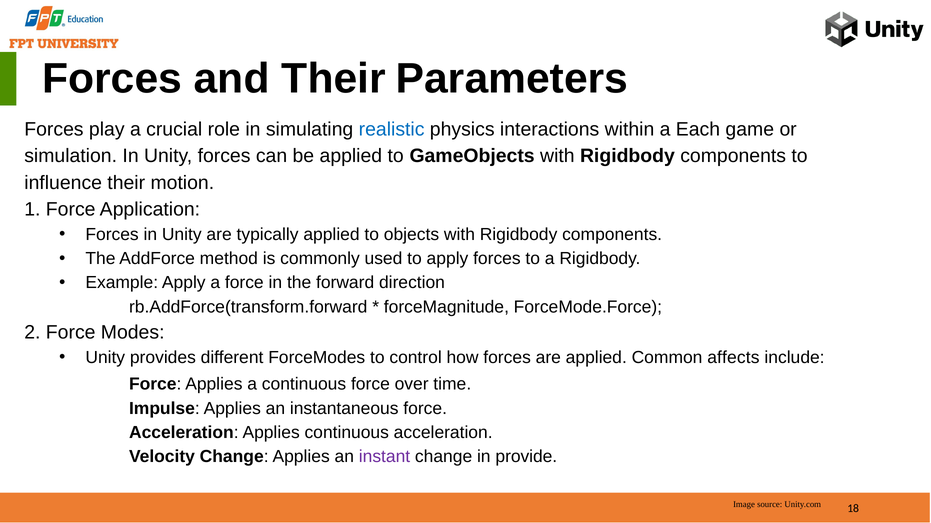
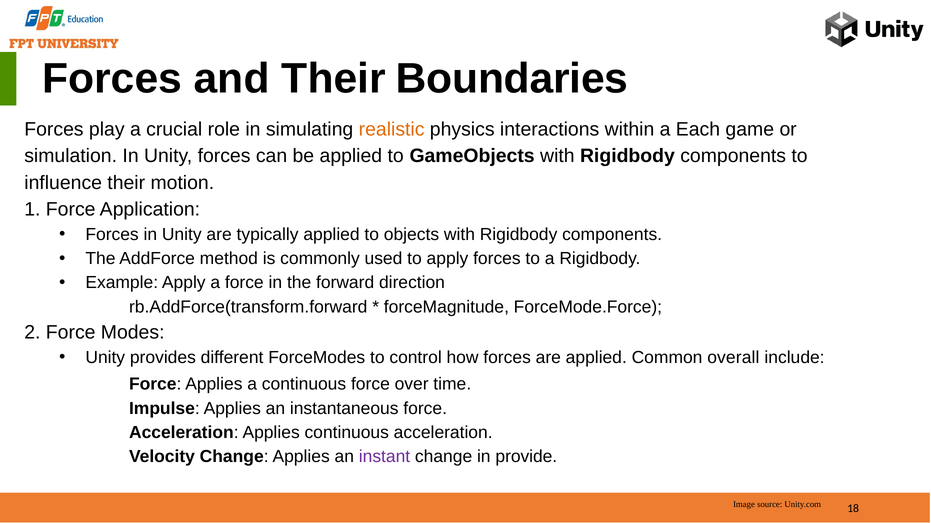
Parameters: Parameters -> Boundaries (512, 79)
realistic colour: blue -> orange (392, 130)
affects: affects -> overall (733, 358)
